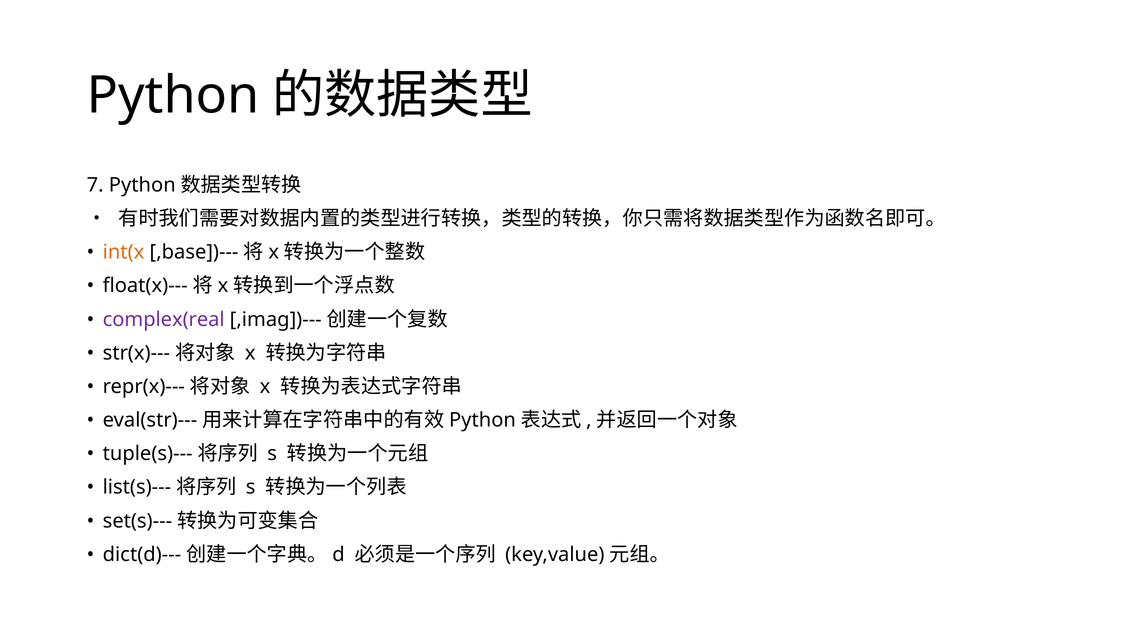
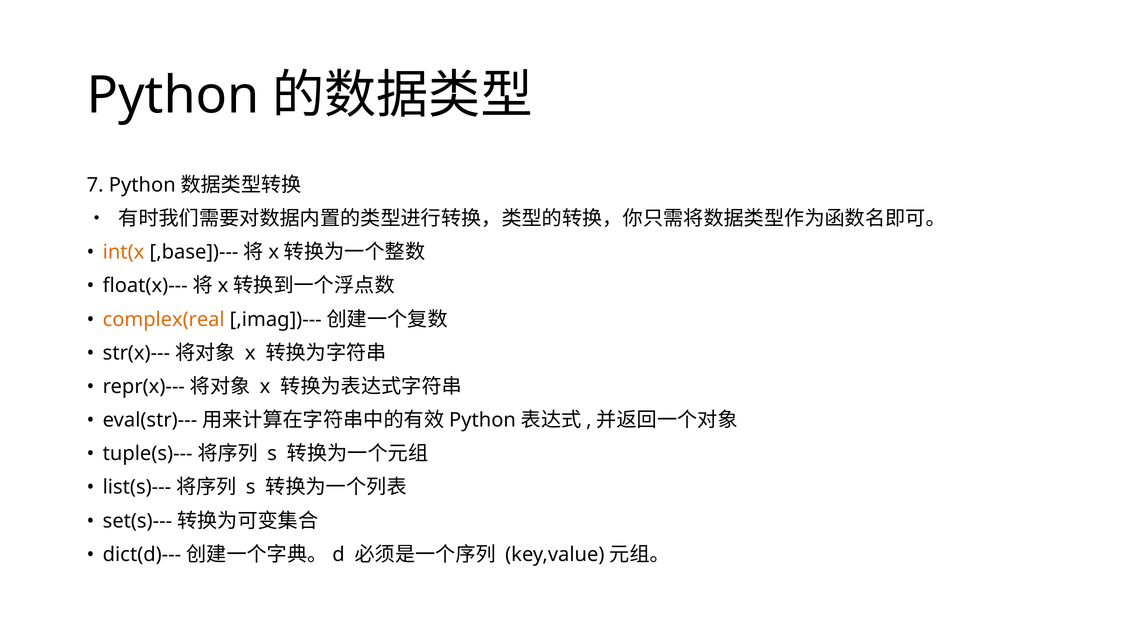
complex(real colour: purple -> orange (164, 320)
